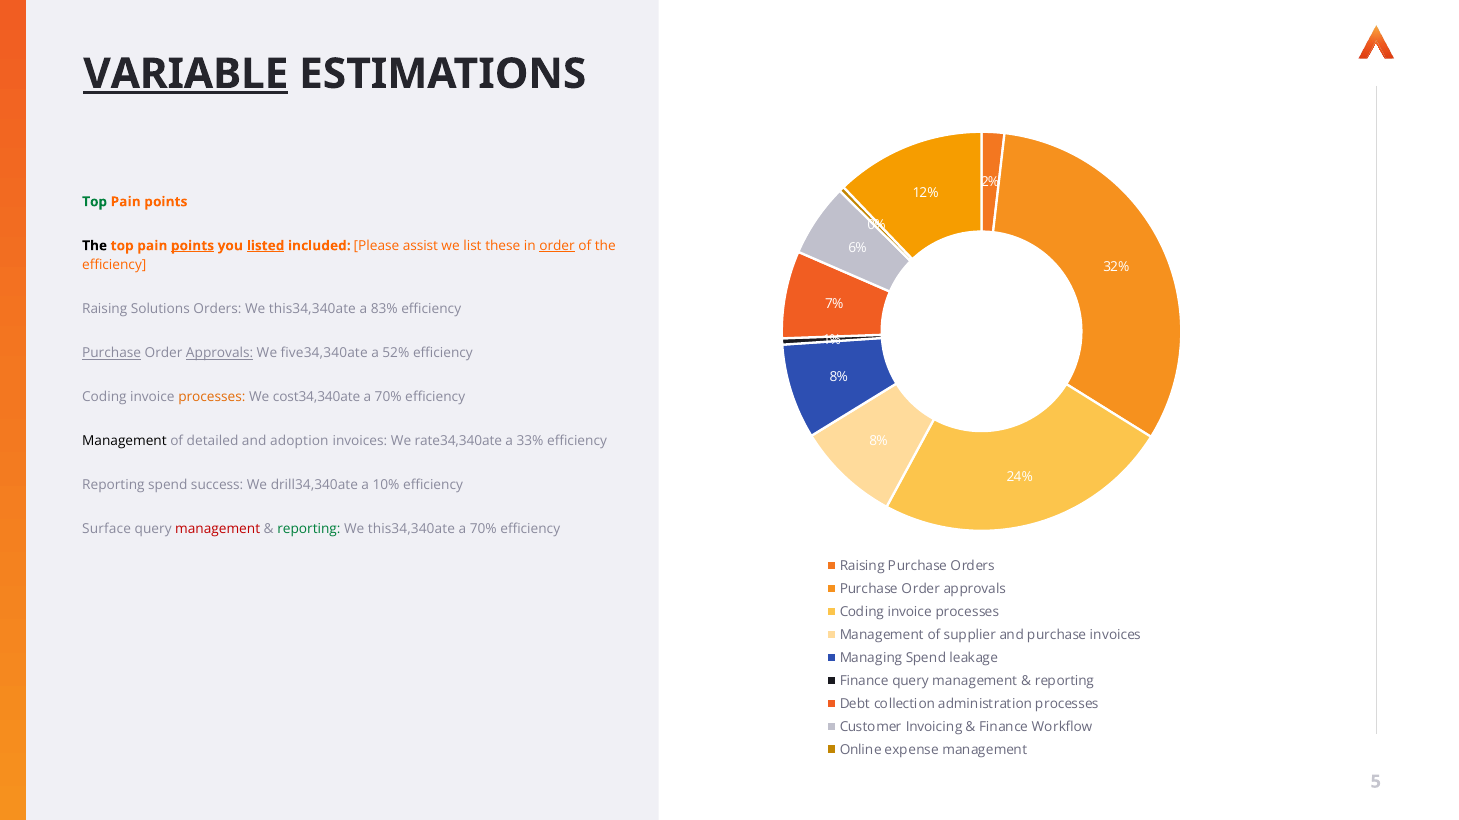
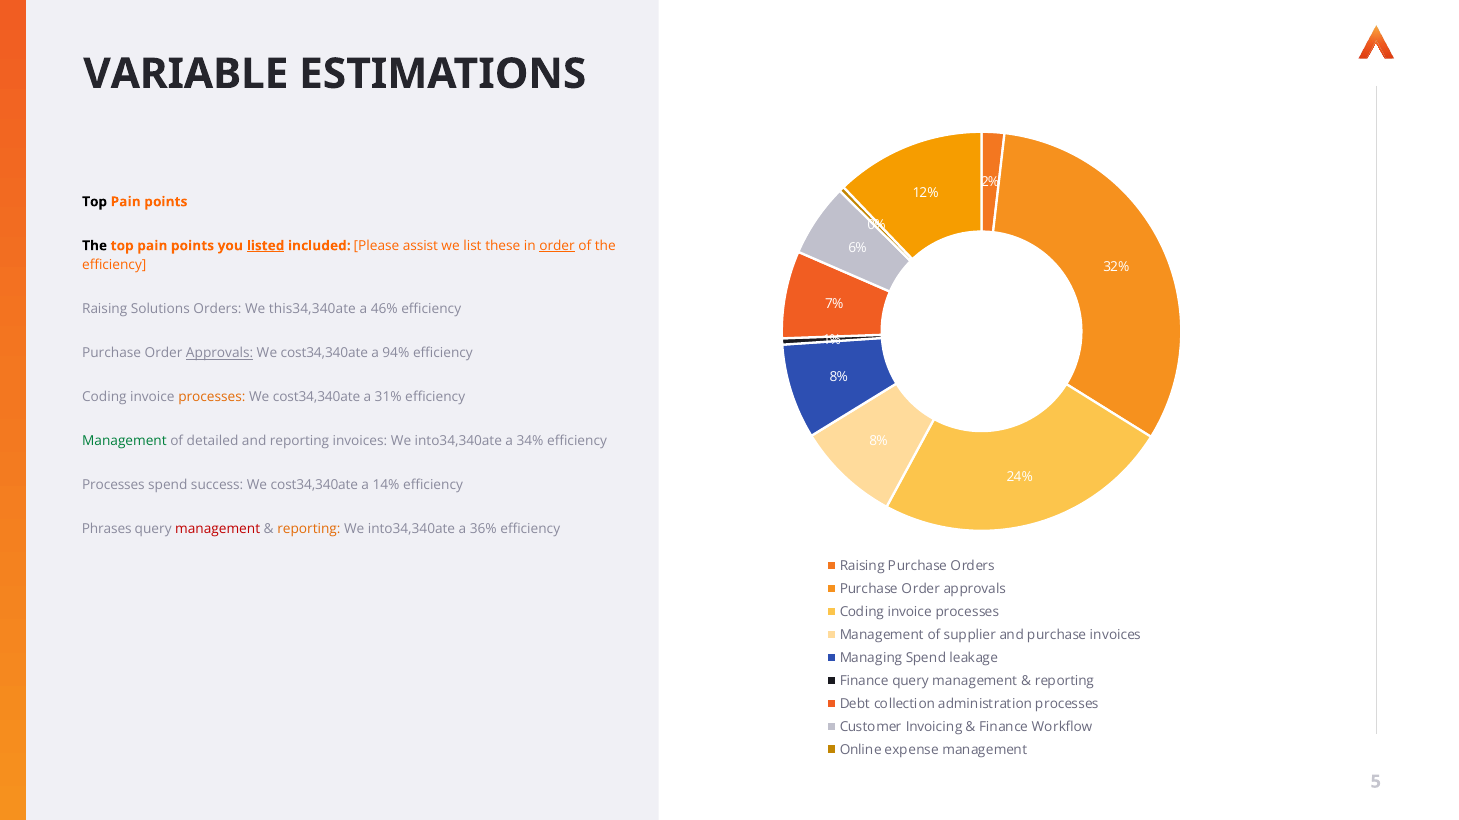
VARIABLE underline: present -> none (186, 74)
Top colour: green -> black (95, 202)
points underline: present -> none (192, 246)
83%: 83% -> 46% (384, 310)
Purchase underline: present -> none (112, 354)
five34,340ate: five34,340ate -> cost34,340ate (324, 354)
52%: 52% -> 94% (396, 354)
70%: 70% -> 31% (388, 398)
Management colour: black -> green (124, 442)
and adoption: adoption -> reporting (299, 442)
invoices We rate34,340ate: rate34,340ate -> into34,340ate (458, 442)
33%: 33% -> 34% (530, 442)
Reporting: Reporting -> Processes (113, 486)
drill34,340ate: drill34,340ate -> cost34,340ate (314, 486)
10%: 10% -> 14% (386, 486)
Surface: Surface -> Phrases (107, 530)
reporting colour: green -> orange (309, 530)
this34,340ate: this34,340ate -> into34,340ate (411, 530)
70%: 70% -> 36% (483, 530)
